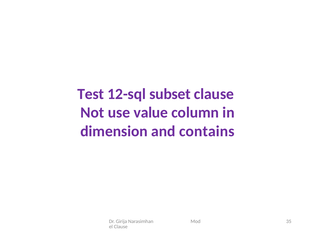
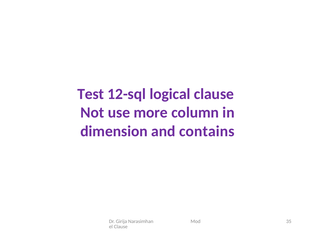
subset: subset -> logical (170, 94)
value: value -> more (151, 113)
